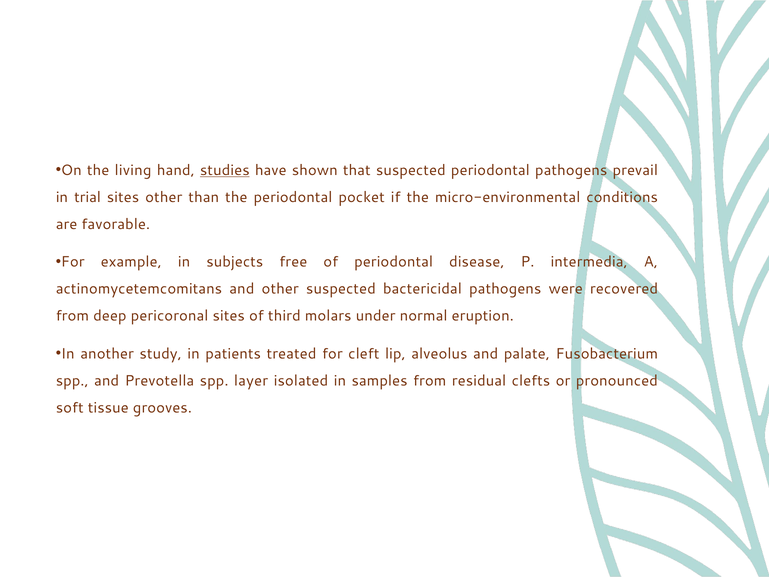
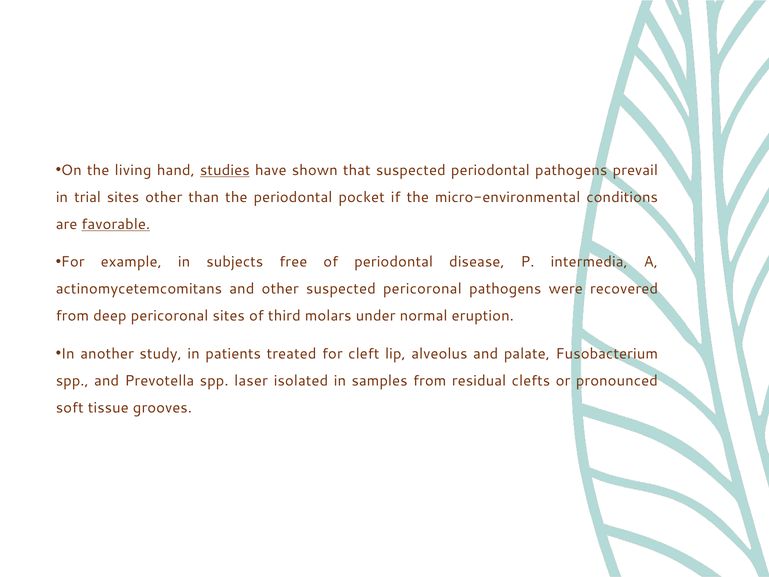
favorable underline: none -> present (116, 224)
suspected bactericidal: bactericidal -> pericoronal (422, 289)
layer: layer -> laser (251, 380)
